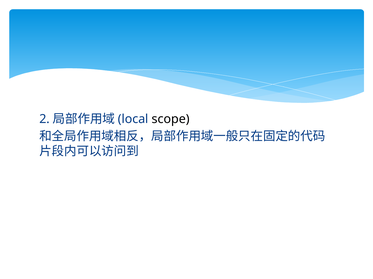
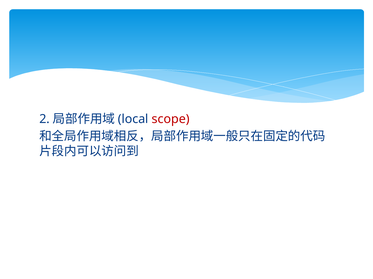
scope colour: black -> red (171, 119)
